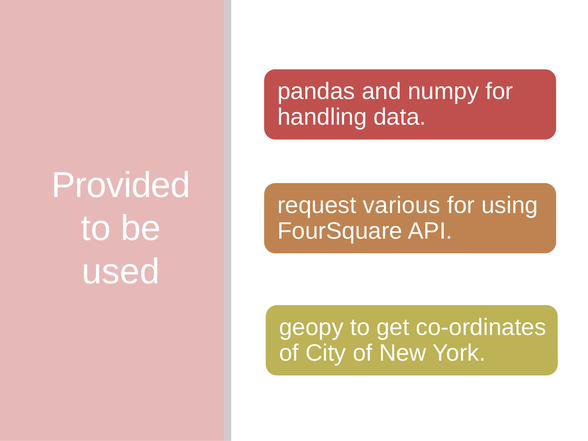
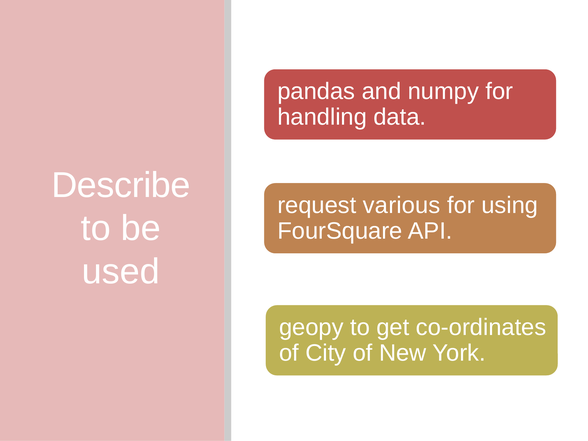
Provided: Provided -> Describe (121, 185)
